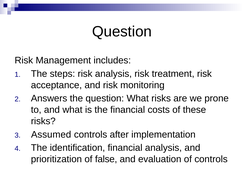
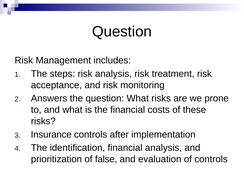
Assumed: Assumed -> Insurance (51, 135)
